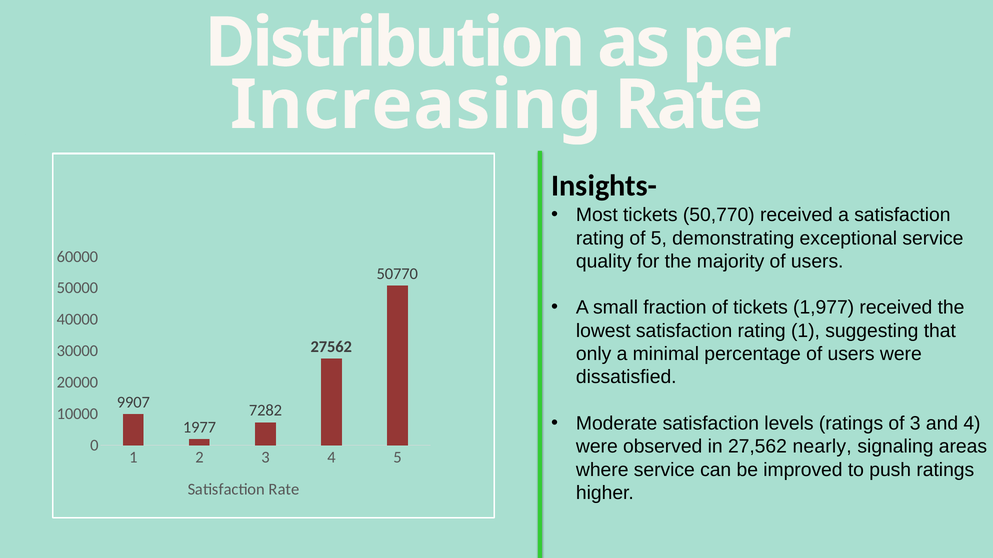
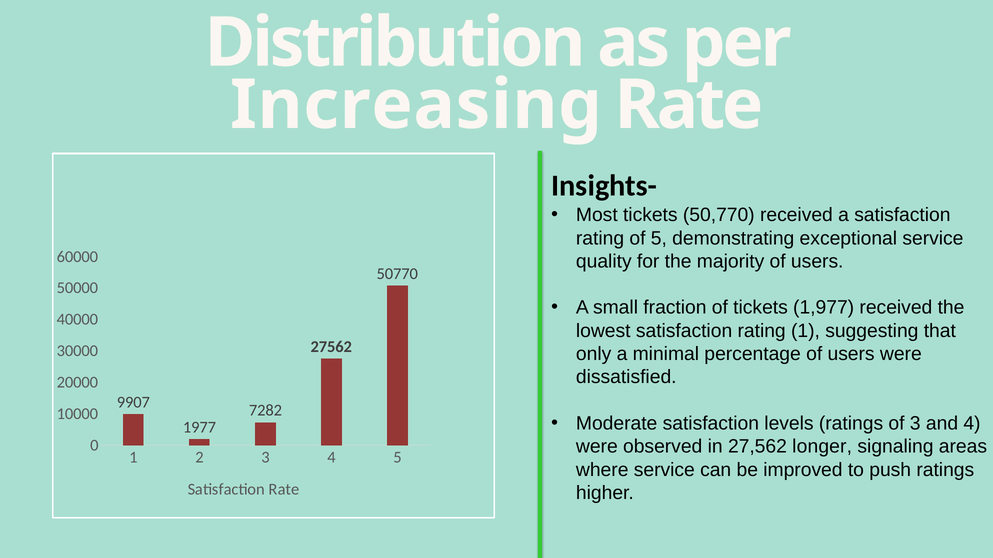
nearly: nearly -> longer (822, 447)
